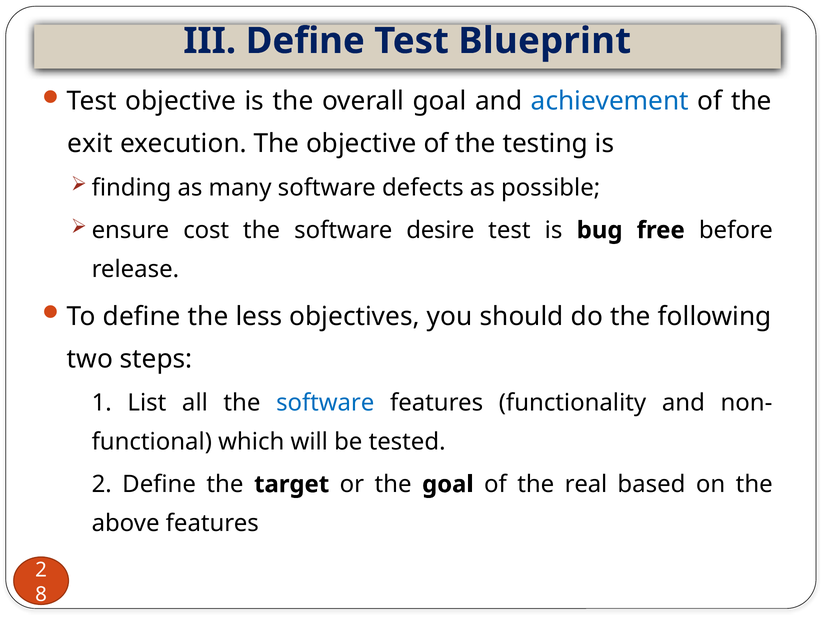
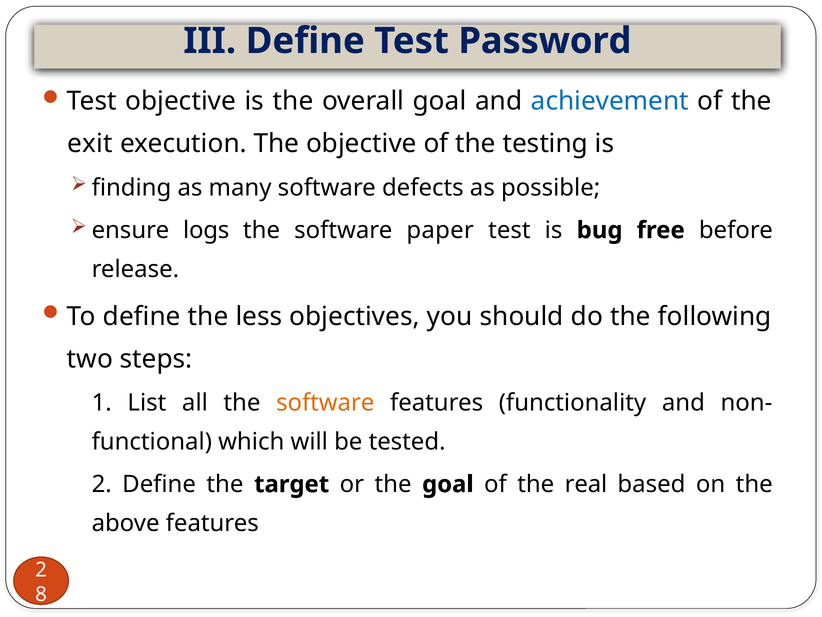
Blueprint: Blueprint -> Password (545, 41)
cost: cost -> logs (206, 230)
desire: desire -> paper (440, 230)
software colour: blue -> orange (325, 402)
